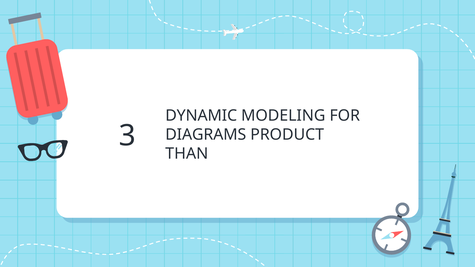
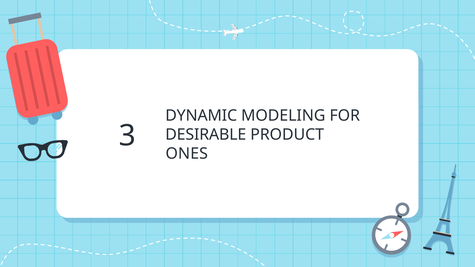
DIAGRAMS: DIAGRAMS -> DESIRABLE (206, 135)
THAN: THAN -> ONES (187, 154)
